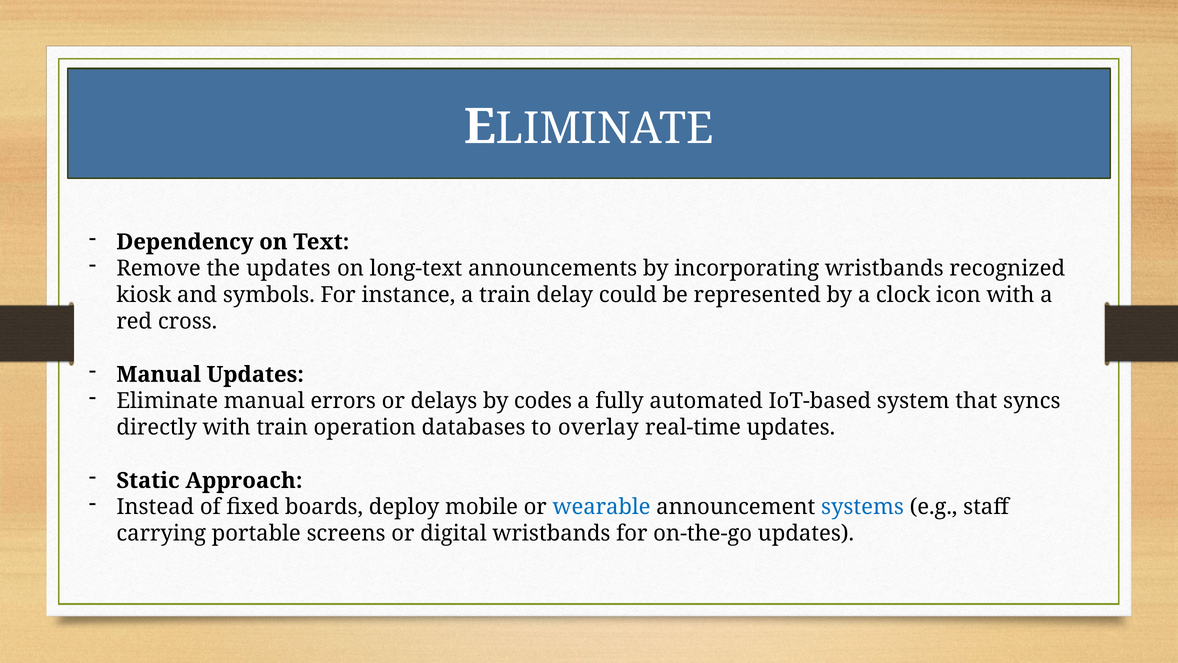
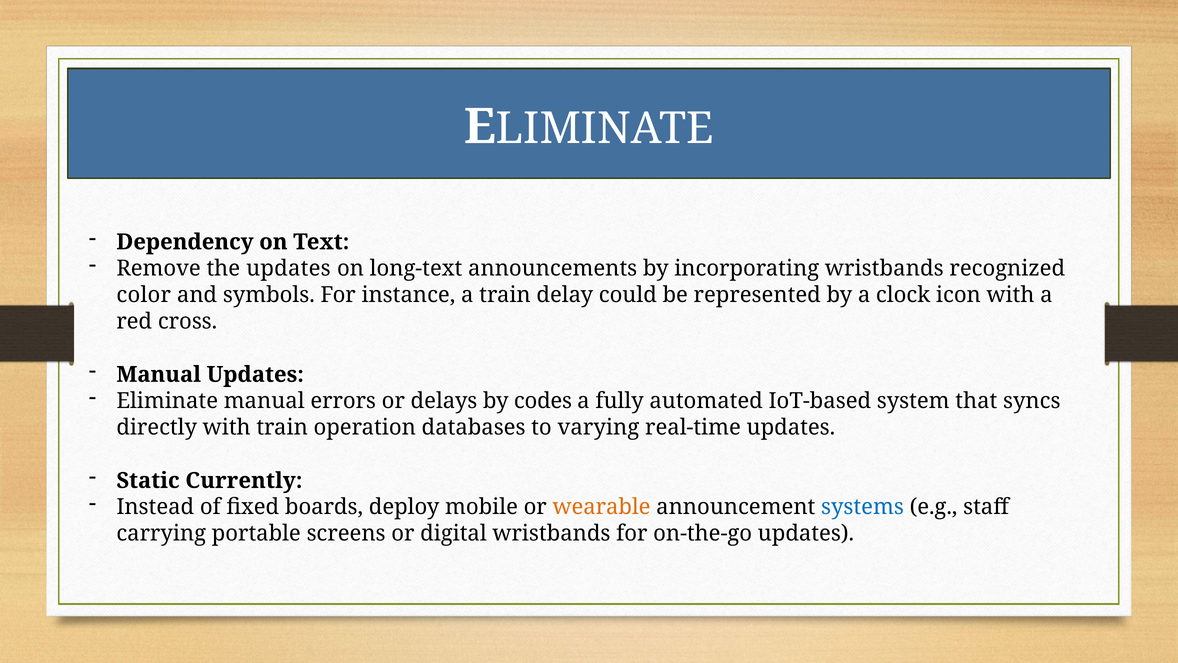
kiosk: kiosk -> color (144, 295)
overlay: overlay -> varying (598, 427)
Approach: Approach -> Currently (244, 480)
wearable colour: blue -> orange (602, 507)
